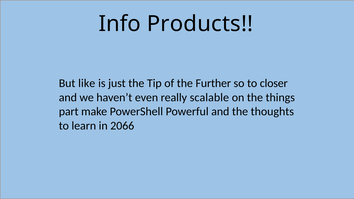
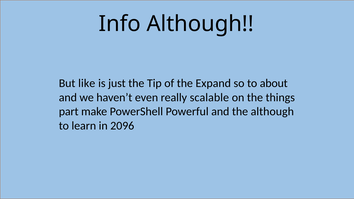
Info Products: Products -> Although (200, 24)
Further: Further -> Expand (213, 83)
closer: closer -> about (274, 83)
the thoughts: thoughts -> although (272, 112)
2066: 2066 -> 2096 (122, 126)
